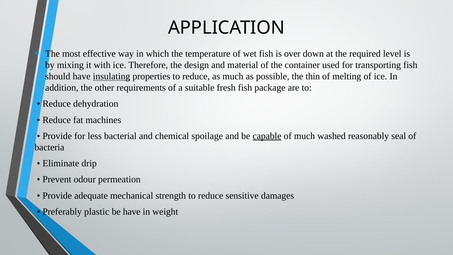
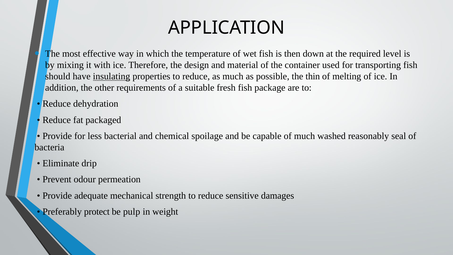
over: over -> then (292, 54)
machines: machines -> packaged (103, 120)
capable underline: present -> none (267, 136)
plastic: plastic -> protect (97, 211)
be have: have -> pulp (132, 211)
